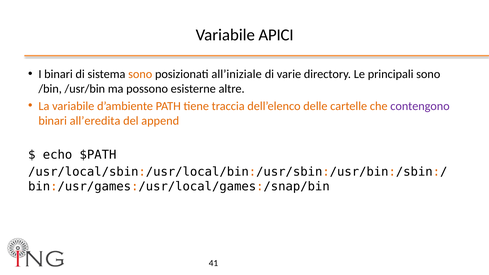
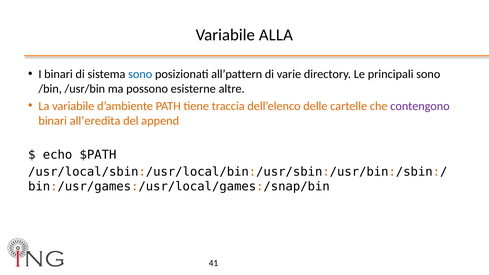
APICI: APICI -> ALLA (276, 35)
sono colour: orange -> blue (140, 74)
all’iniziale: all’iniziale -> all’pattern (237, 74)
